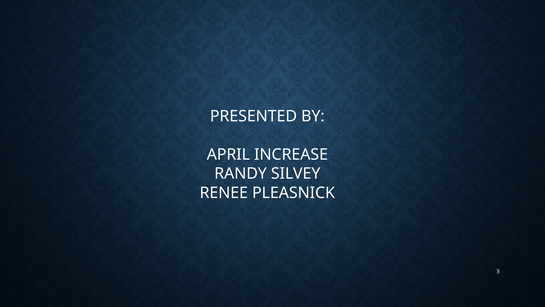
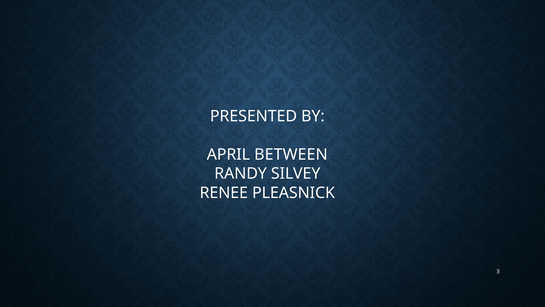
INCREASE: INCREASE -> BETWEEN (291, 154)
